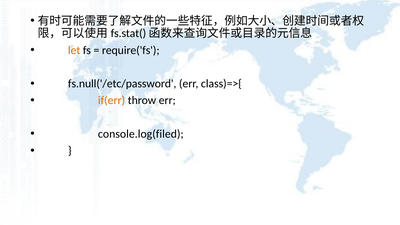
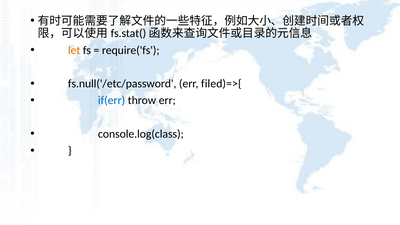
class)=>{: class)=>{ -> filed)=>{ (221, 84)
if(err colour: orange -> blue (112, 100)
console.log(filed: console.log(filed -> console.log(class (141, 134)
